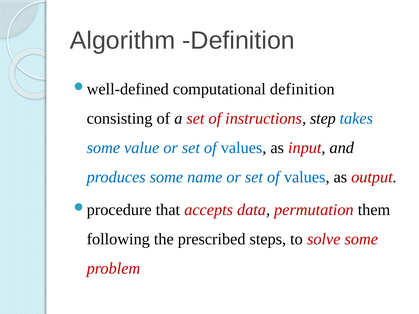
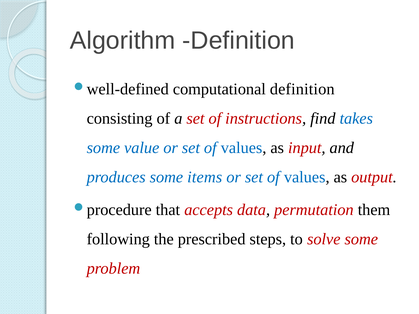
step: step -> find (323, 118)
name: name -> items (205, 177)
